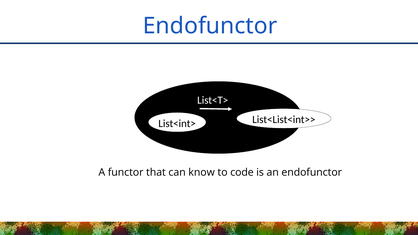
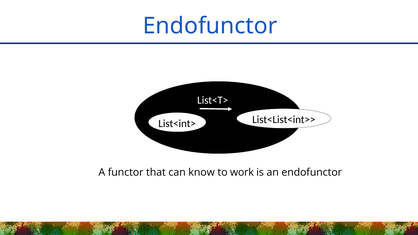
code: code -> work (242, 172)
